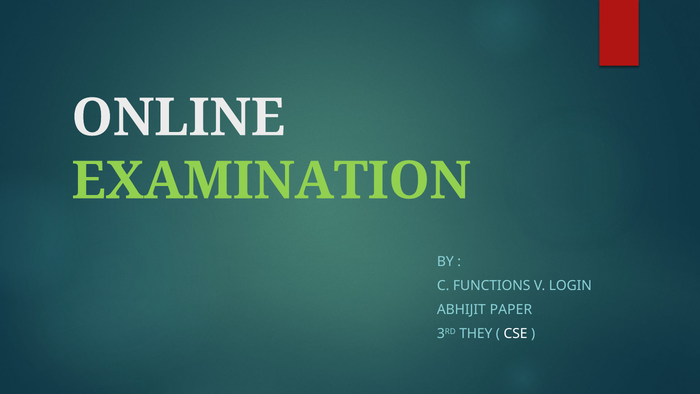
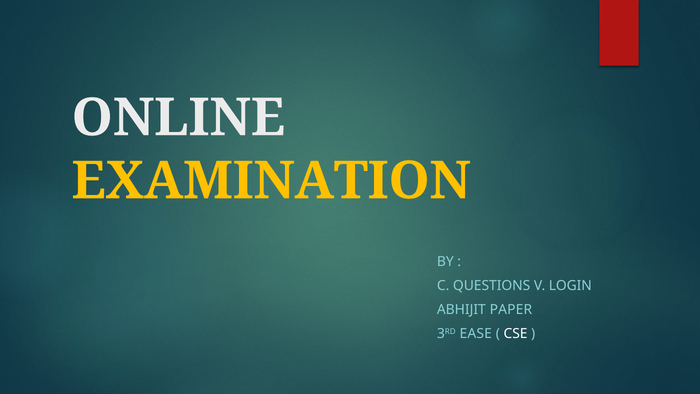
EXAMINATION colour: light green -> yellow (271, 181)
FUNCTIONS: FUNCTIONS -> QUESTIONS (492, 286)
THEY: THEY -> EASE (476, 333)
